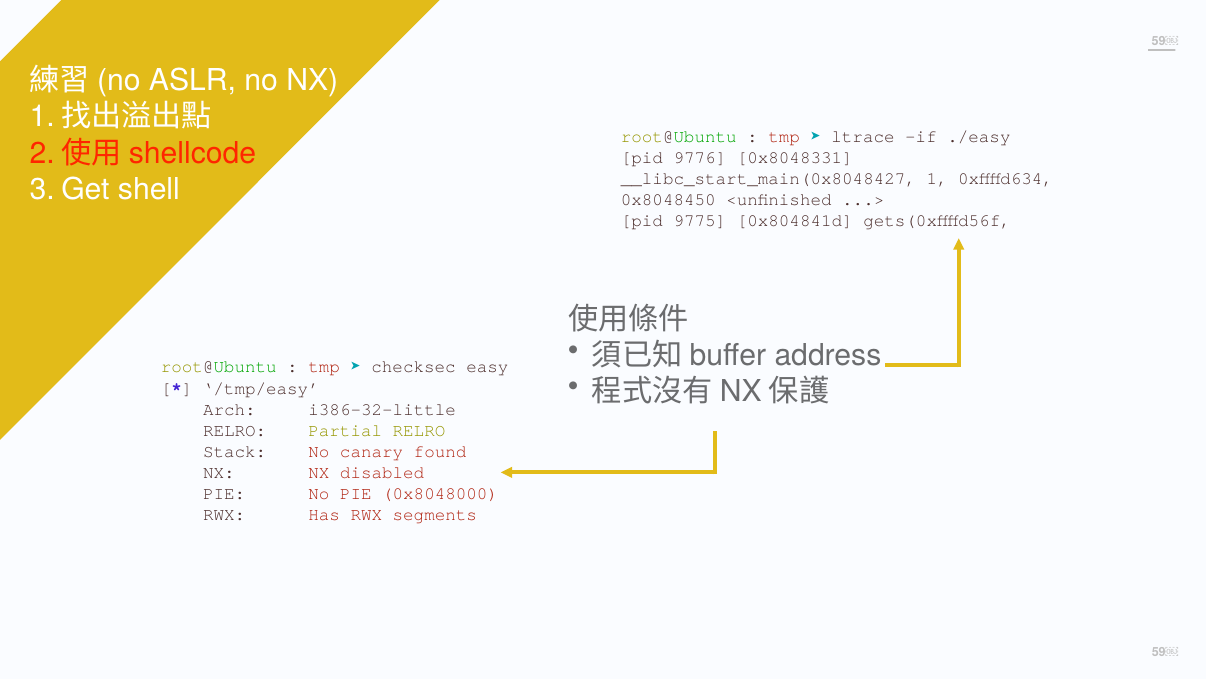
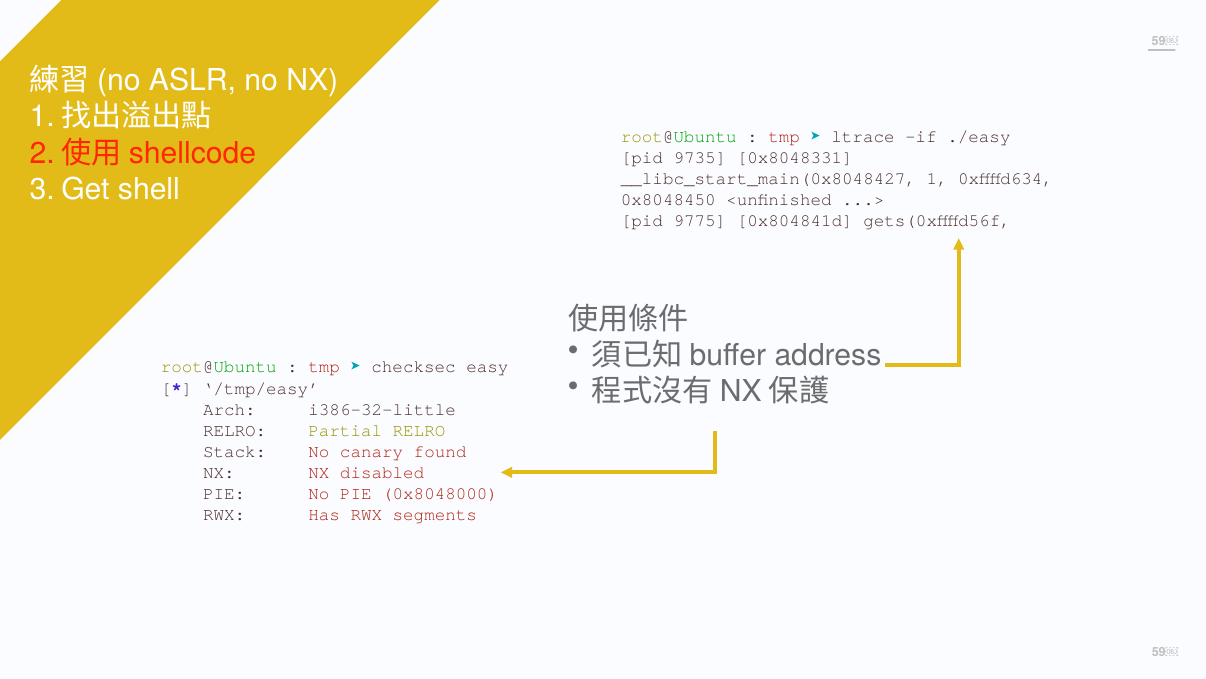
9776: 9776 -> 9735 (700, 158)
